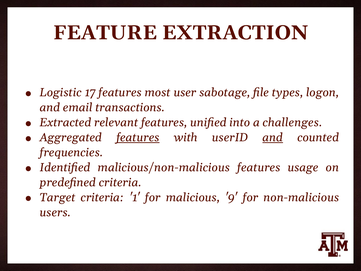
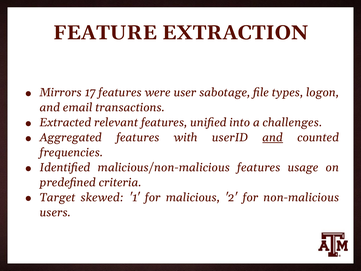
Logistic: Logistic -> Mirrors (61, 92)
most: most -> were (158, 92)
features underline: present -> none (138, 137)
Target criteria: criteria -> skewed (103, 197)
9: 9 -> 2 (231, 197)
